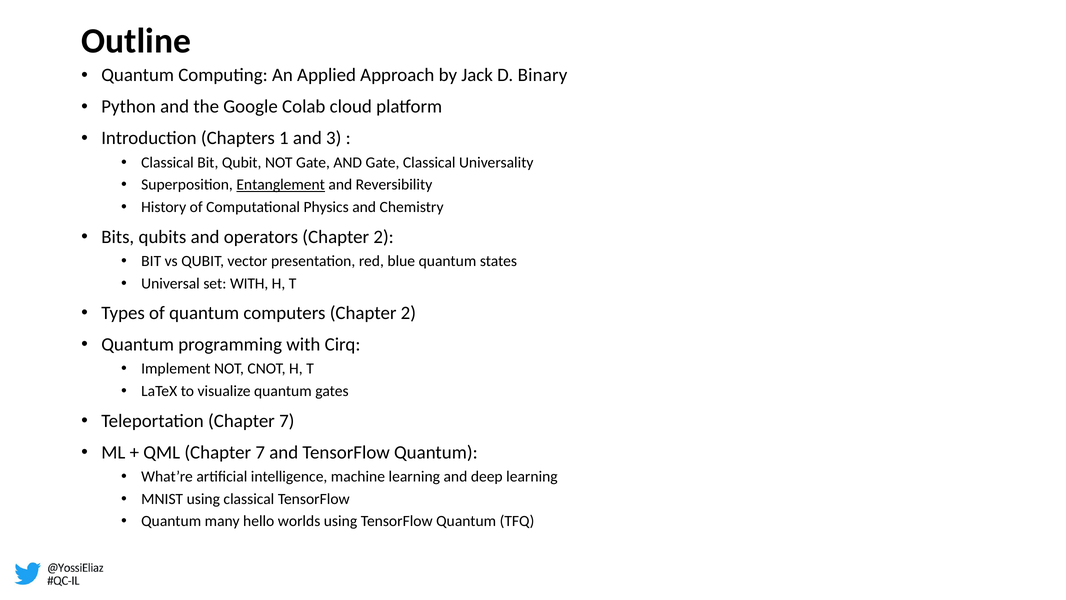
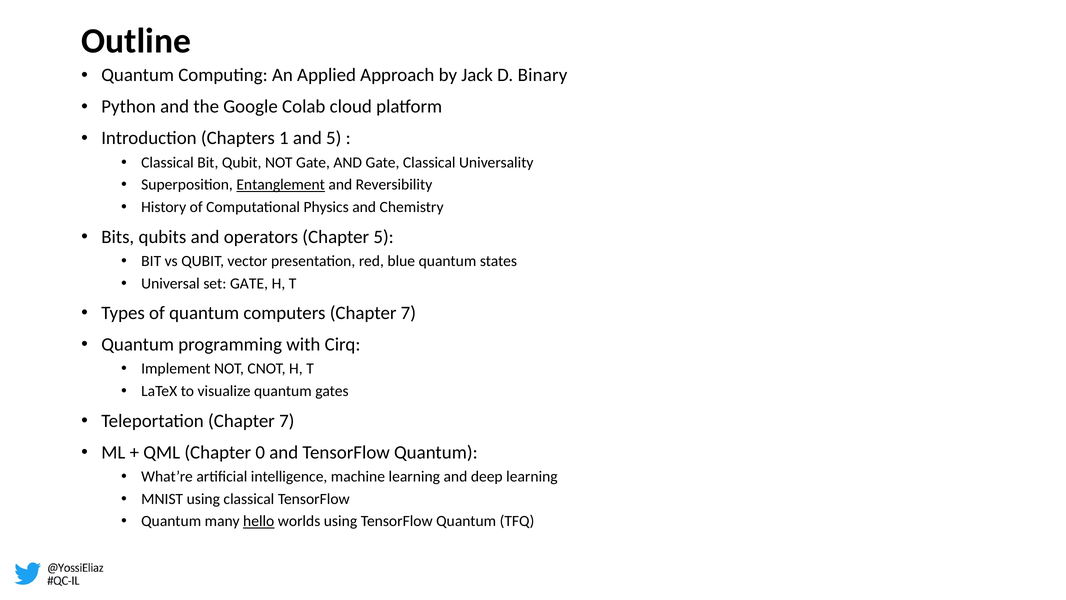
and 3: 3 -> 5 (334, 138)
operators Chapter 2: 2 -> 5 (384, 237)
set WITH: WITH -> GATE (249, 283)
computers Chapter 2: 2 -> 7 (408, 313)
QML Chapter 7: 7 -> 0 (260, 452)
hello underline: none -> present (259, 521)
